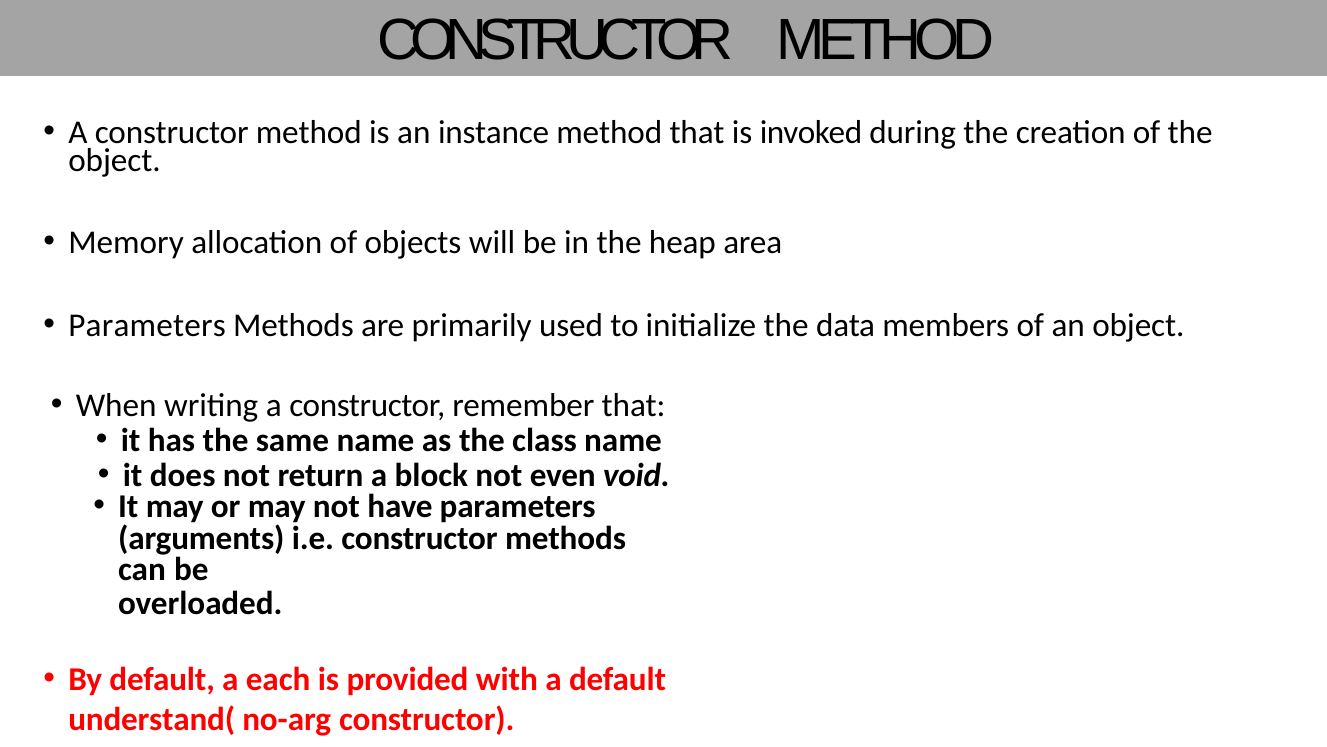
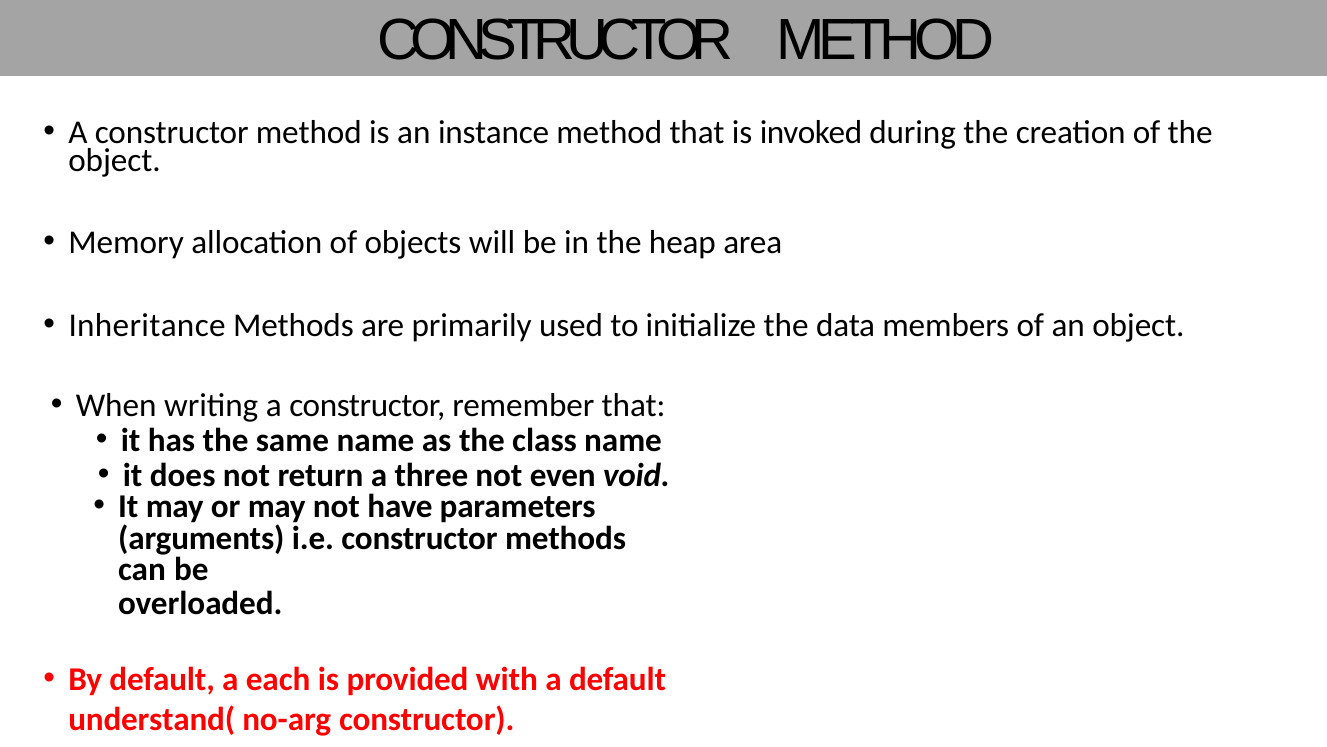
Parameters: Parameters -> Inheritance (147, 325)
block: block -> three (431, 475)
